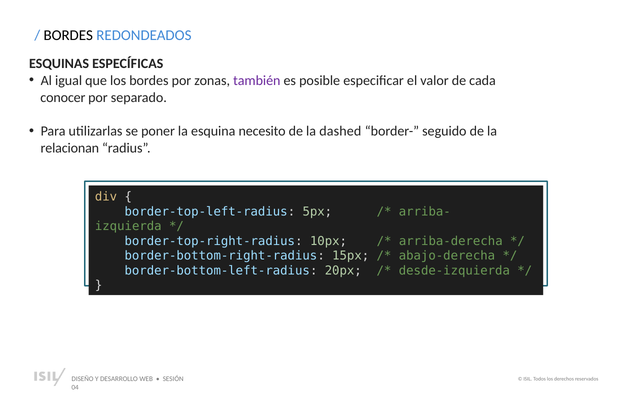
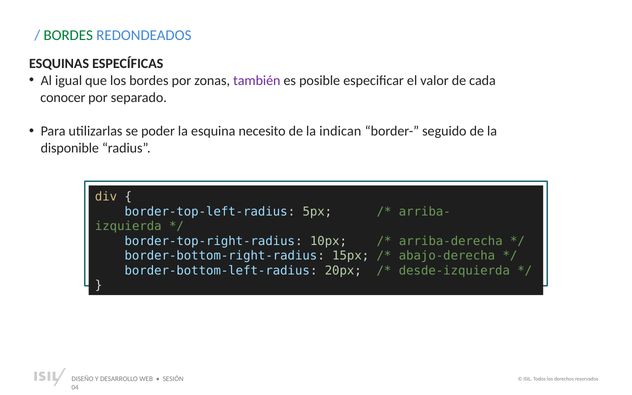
BORDES colour: black -> green (68, 35)
poner: poner -> poder (158, 131)
dashed: dashed -> indican (340, 131)
relacionan: relacionan -> disponible (70, 148)
